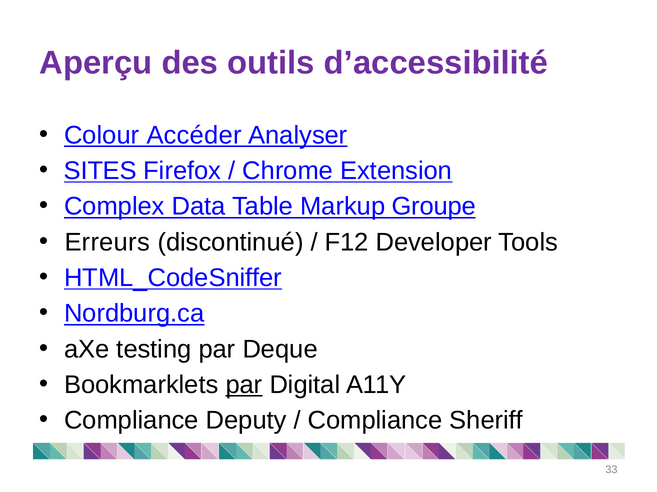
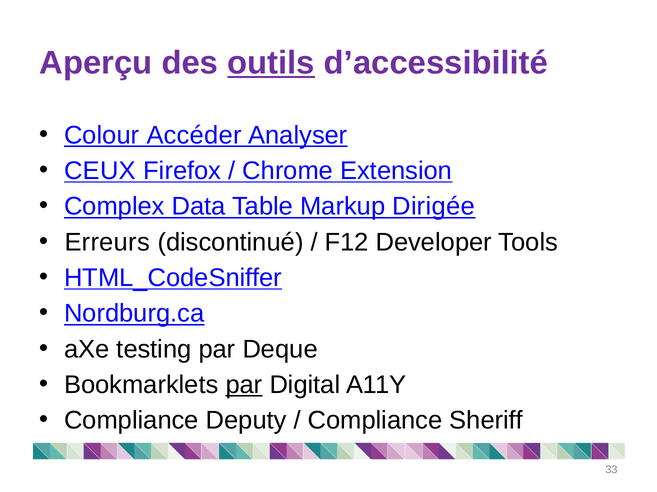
outils underline: none -> present (271, 63)
SITES: SITES -> CEUX (100, 171)
Groupe: Groupe -> Dirigée (434, 207)
